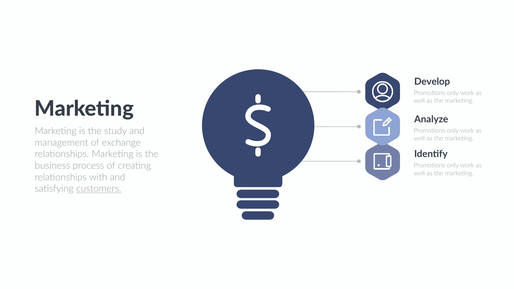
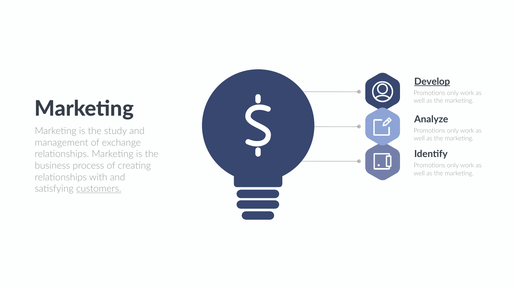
Develop underline: none -> present (432, 82)
